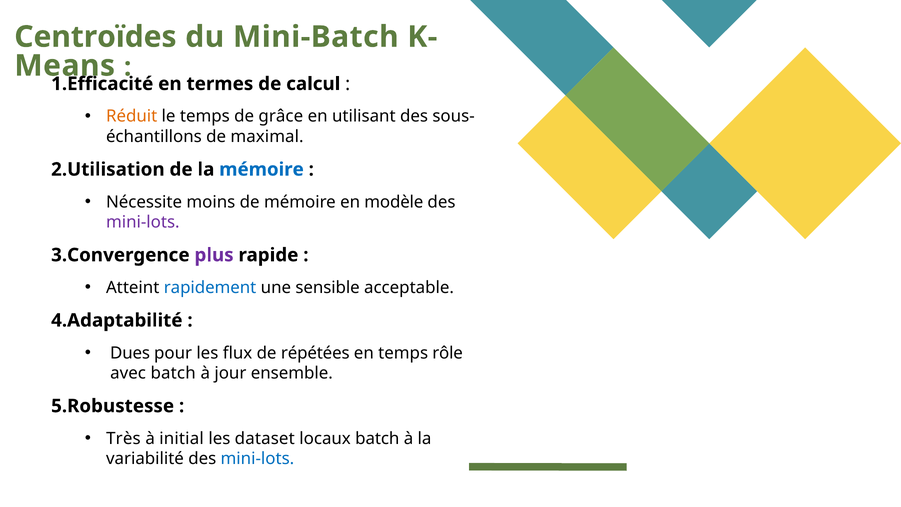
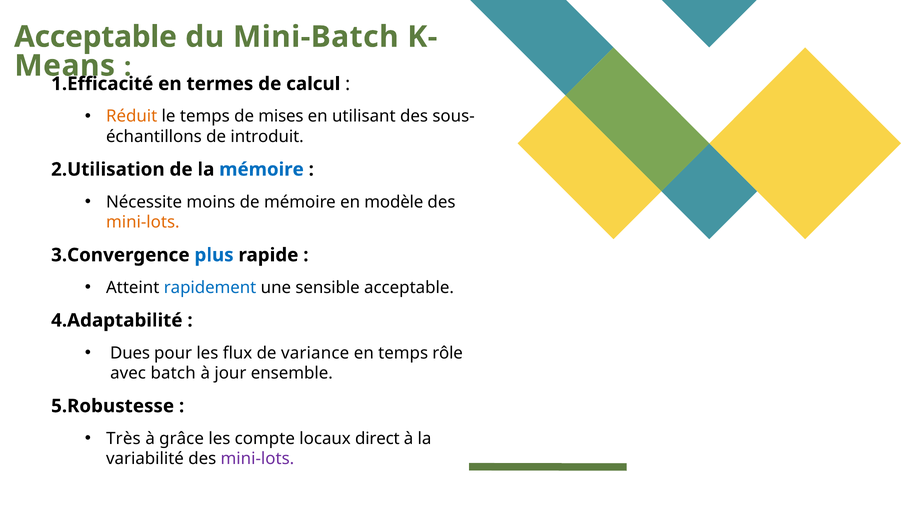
Centroïdes: Centroïdes -> Acceptable (96, 37)
grâce: grâce -> mises (281, 116)
maximal: maximal -> introduit (267, 137)
mini-lots colour: purple -> orange (143, 222)
plus colour: purple -> blue (214, 255)
répétées: répétées -> variance (315, 353)
initial: initial -> grâce (182, 438)
dataset: dataset -> compte (265, 438)
locaux batch: batch -> direct (377, 438)
mini-lots colour: blue -> purple (257, 459)
